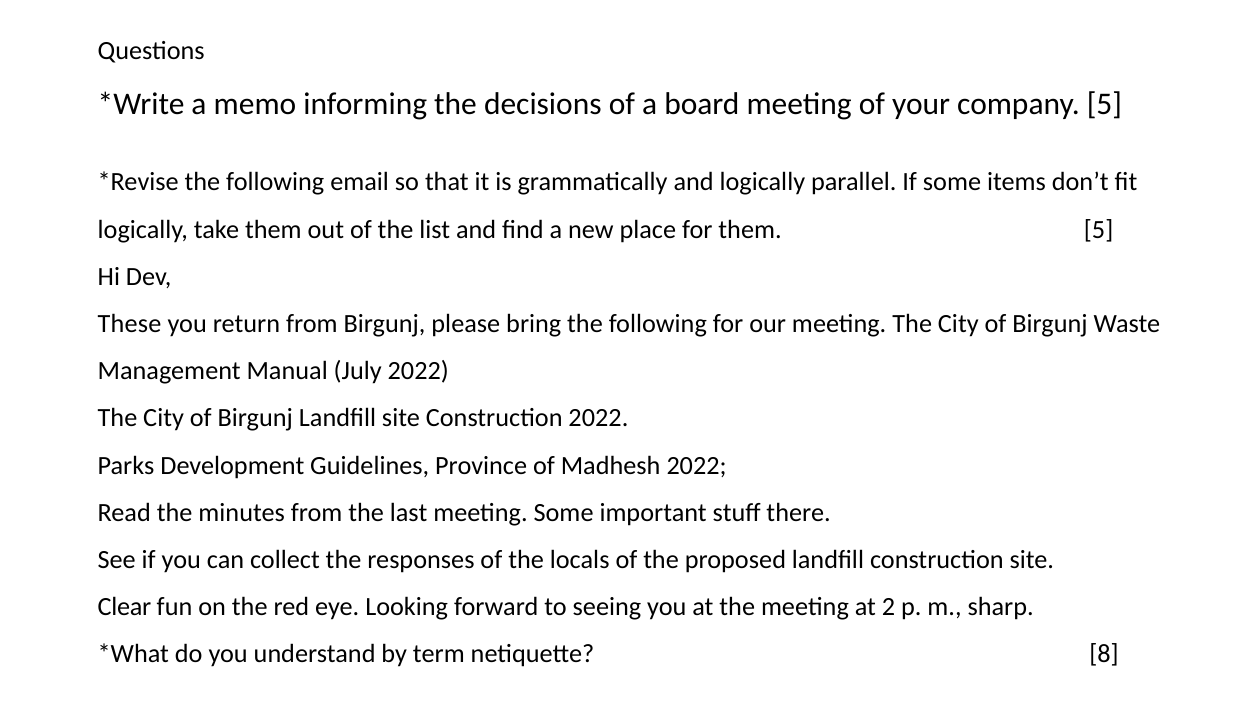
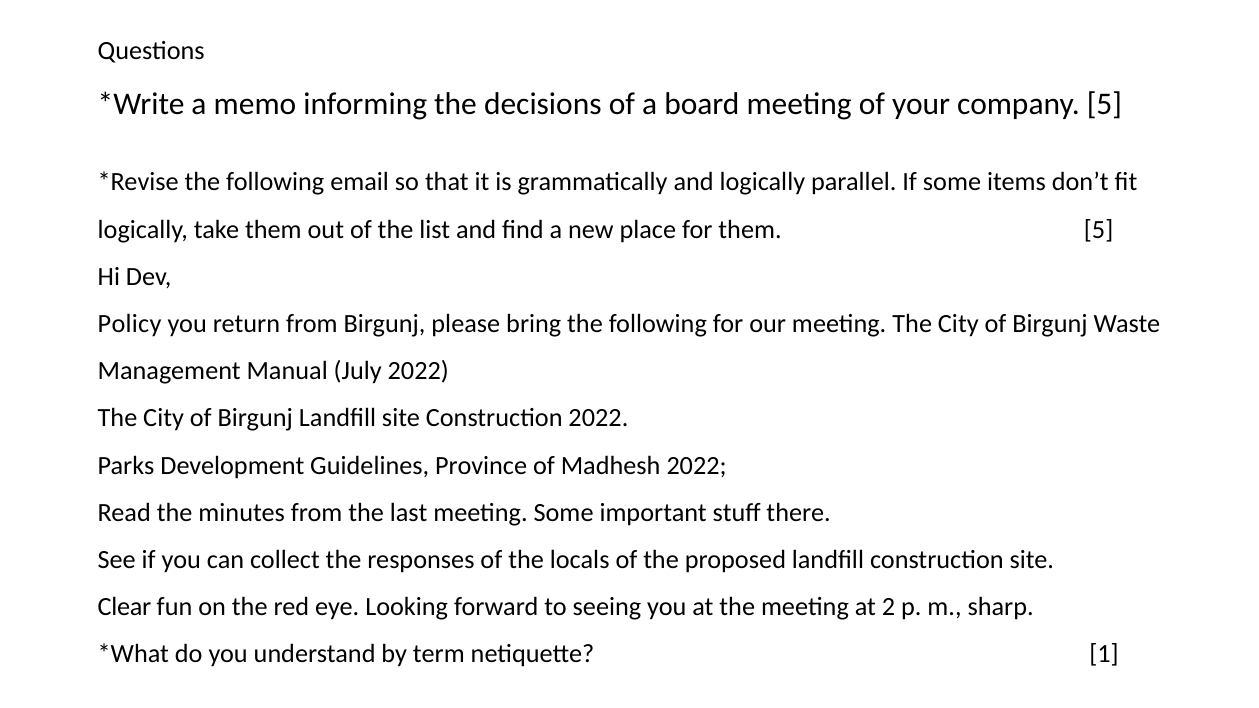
These: These -> Policy (130, 324)
8: 8 -> 1 (1104, 654)
